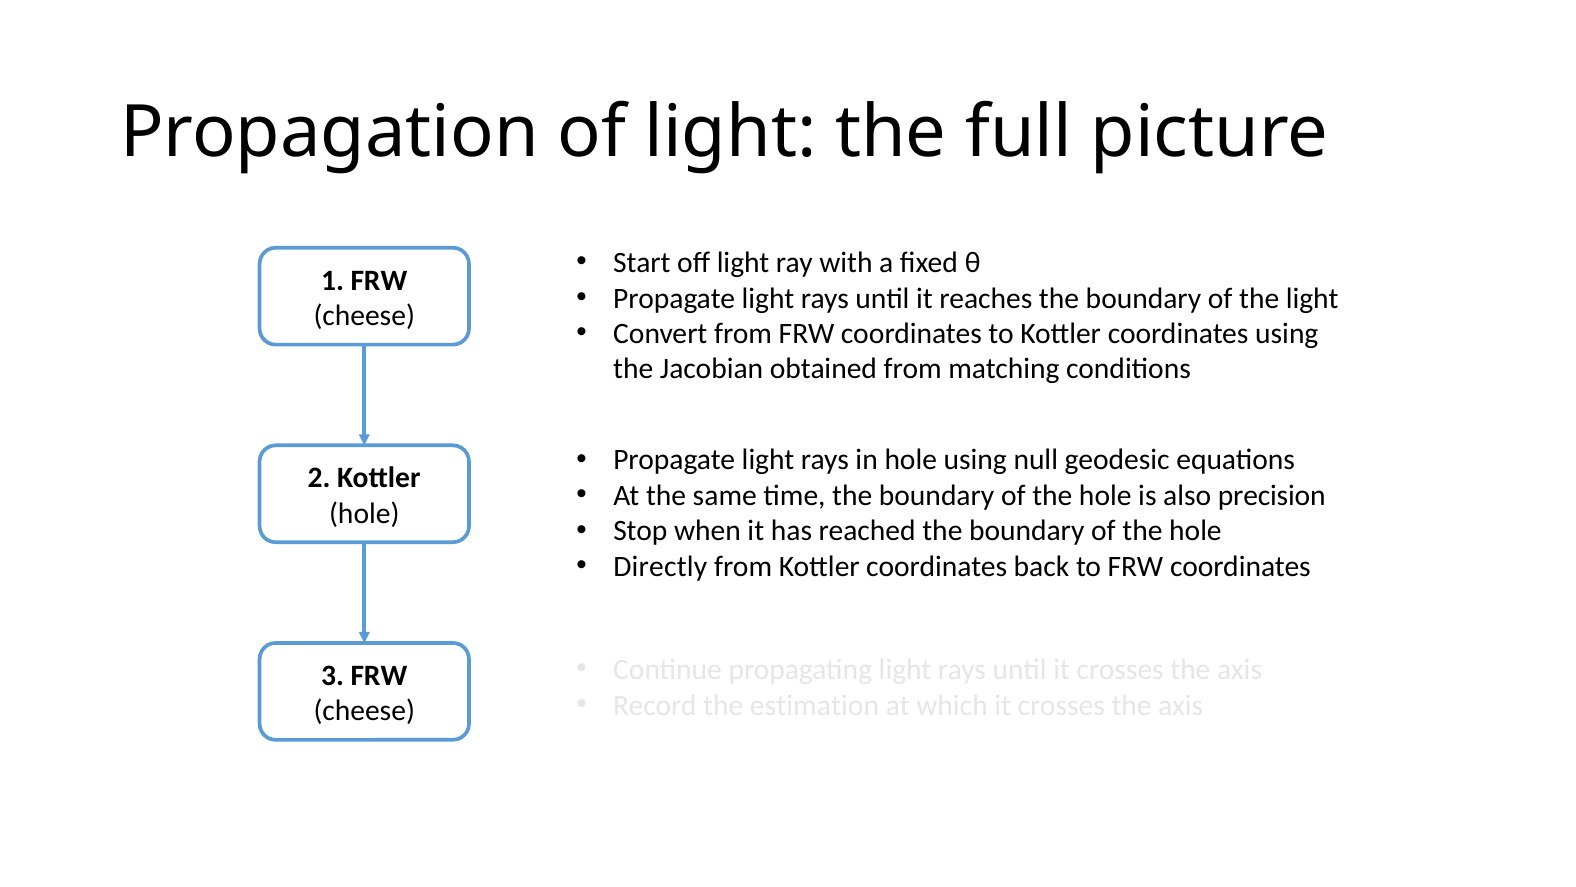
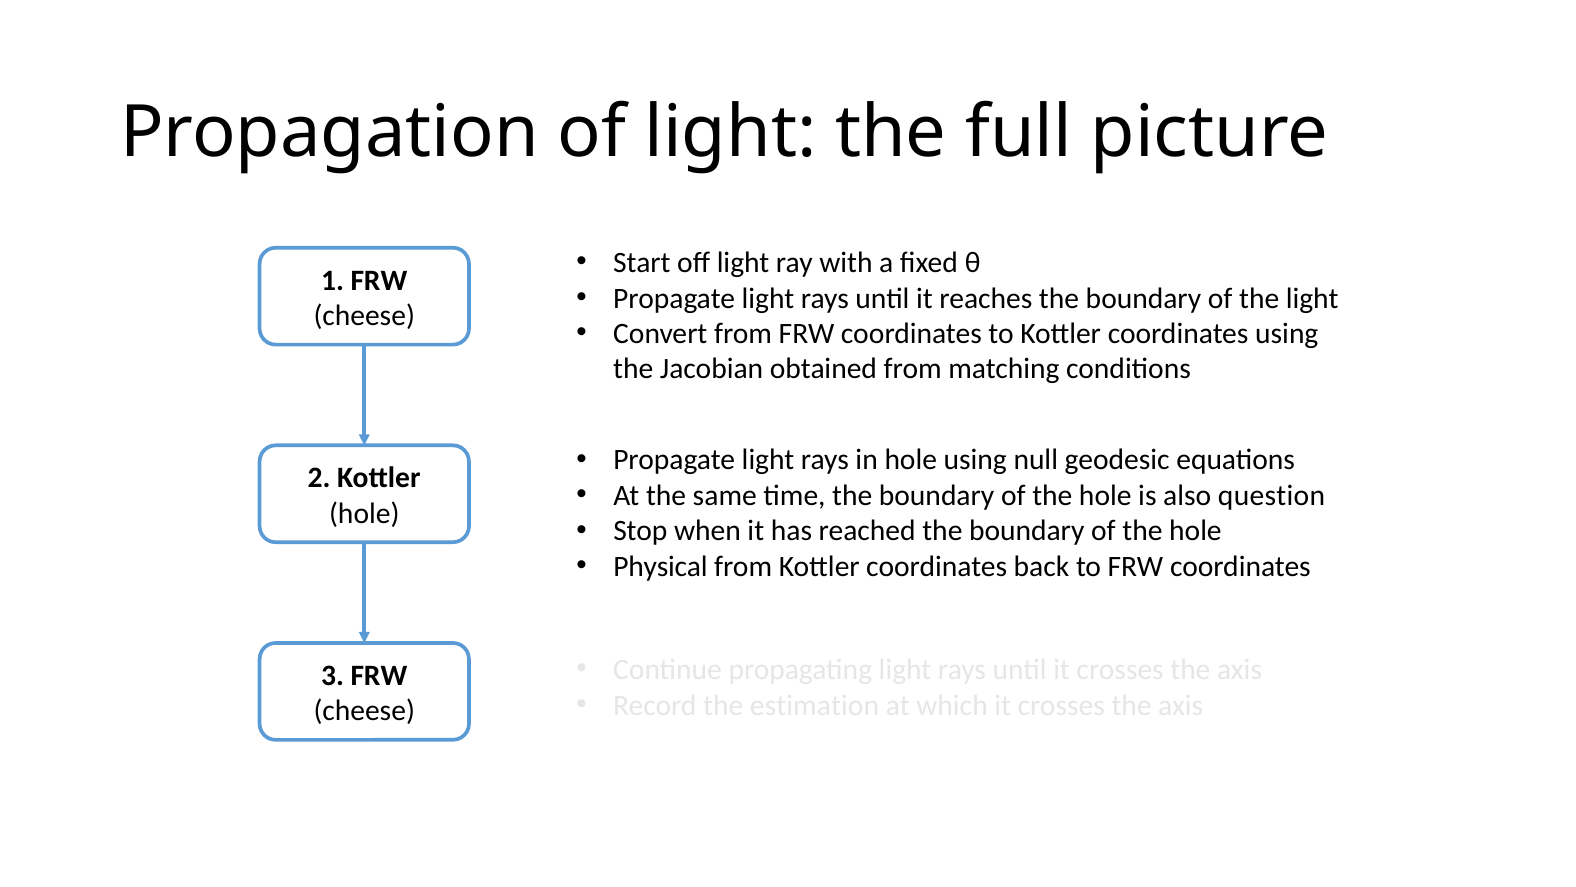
precision: precision -> question (1271, 495)
Directly: Directly -> Physical (660, 566)
